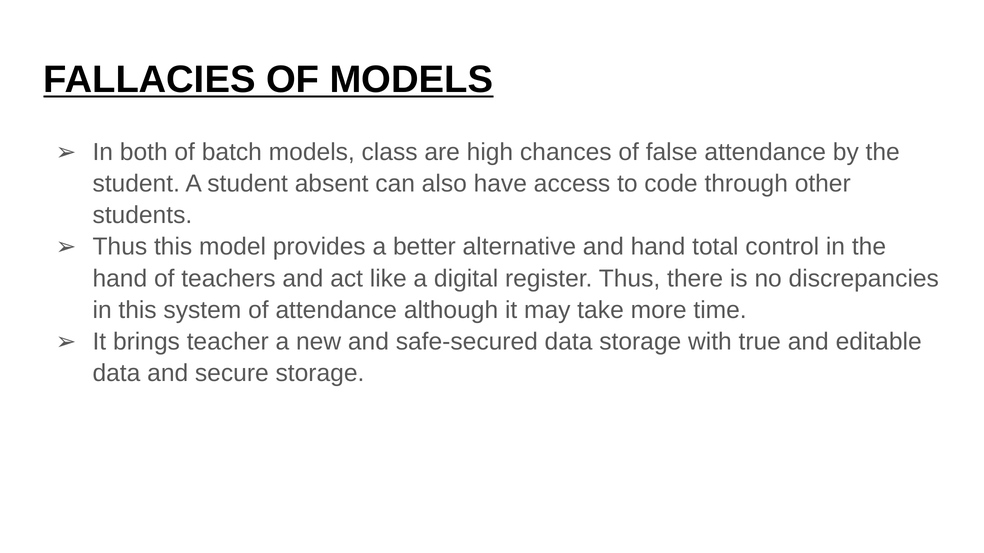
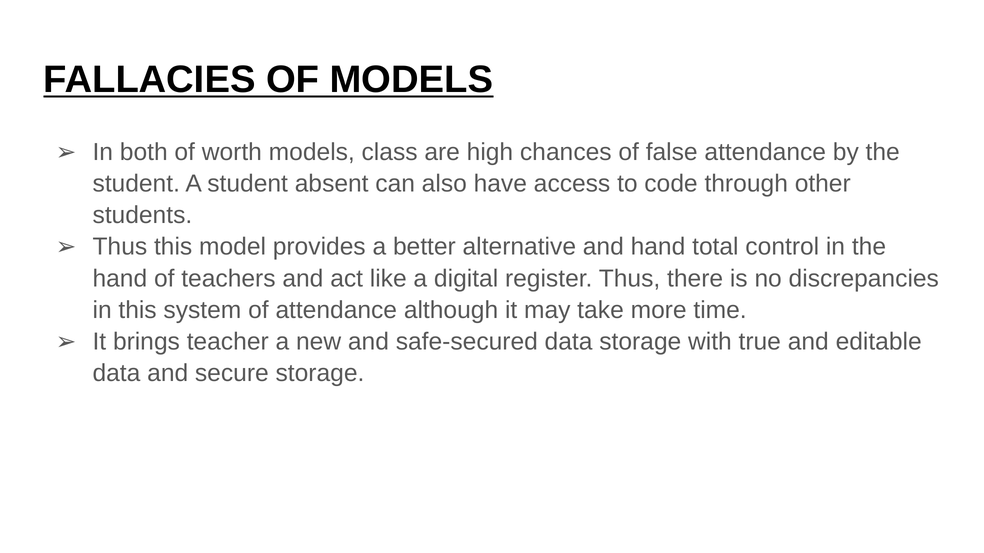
batch: batch -> worth (232, 152)
